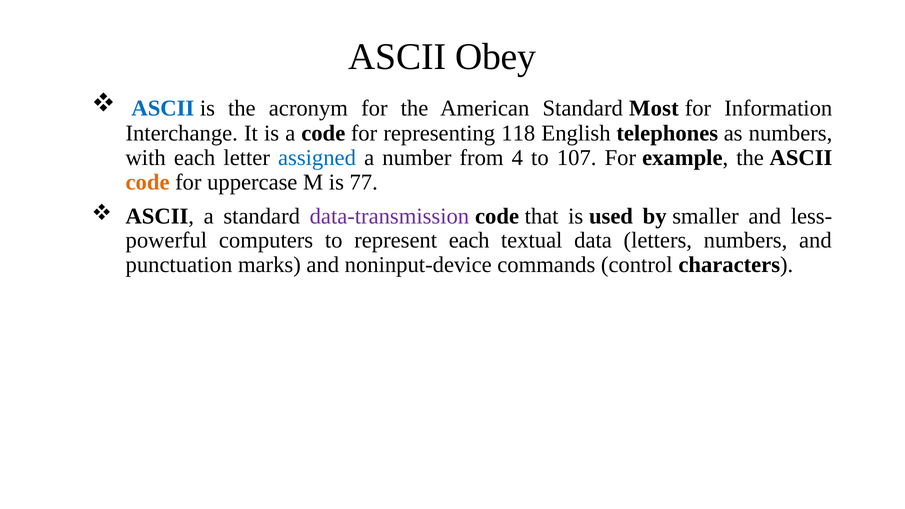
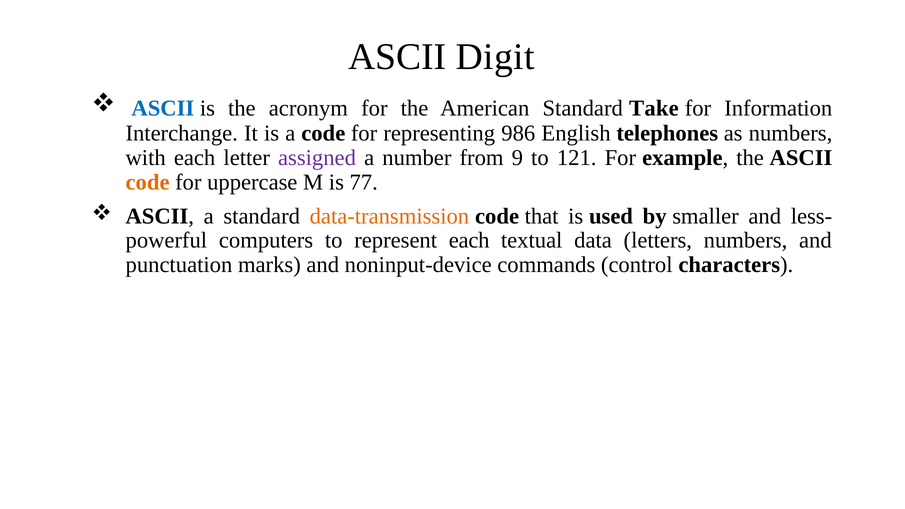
Obey: Obey -> Digit (495, 57)
Most: Most -> Take (654, 108)
118: 118 -> 986 (518, 133)
assigned colour: blue -> purple (317, 158)
4: 4 -> 9 (517, 158)
107: 107 -> 121 (577, 158)
data-transmission colour: purple -> orange (389, 216)
